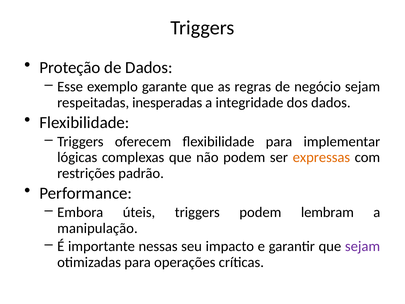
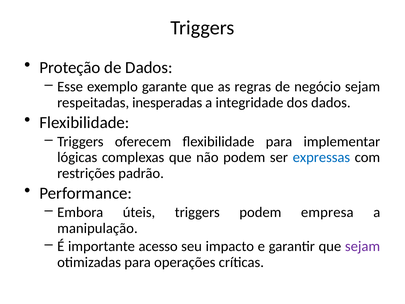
expressas colour: orange -> blue (321, 157)
lembram: lembram -> empresa (327, 212)
nessas: nessas -> acesso (158, 246)
